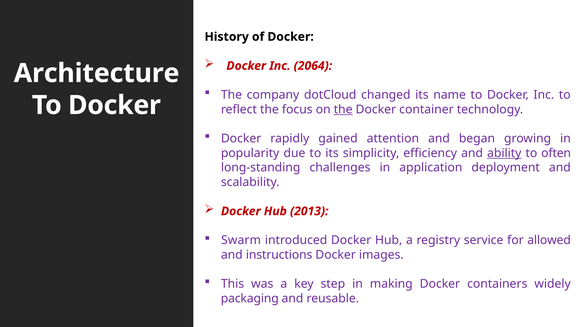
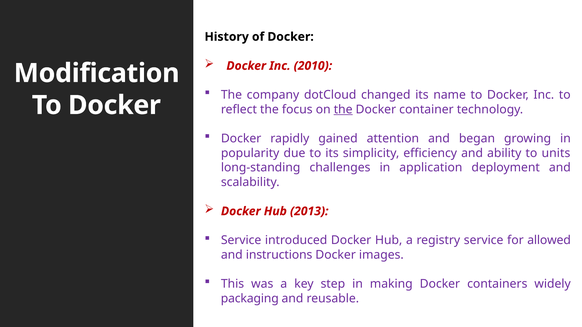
2064: 2064 -> 2010 (313, 66)
Architecture: Architecture -> Modification (97, 73)
ability underline: present -> none (504, 153)
often: often -> units (556, 153)
Swarm: Swarm -> Service (241, 241)
